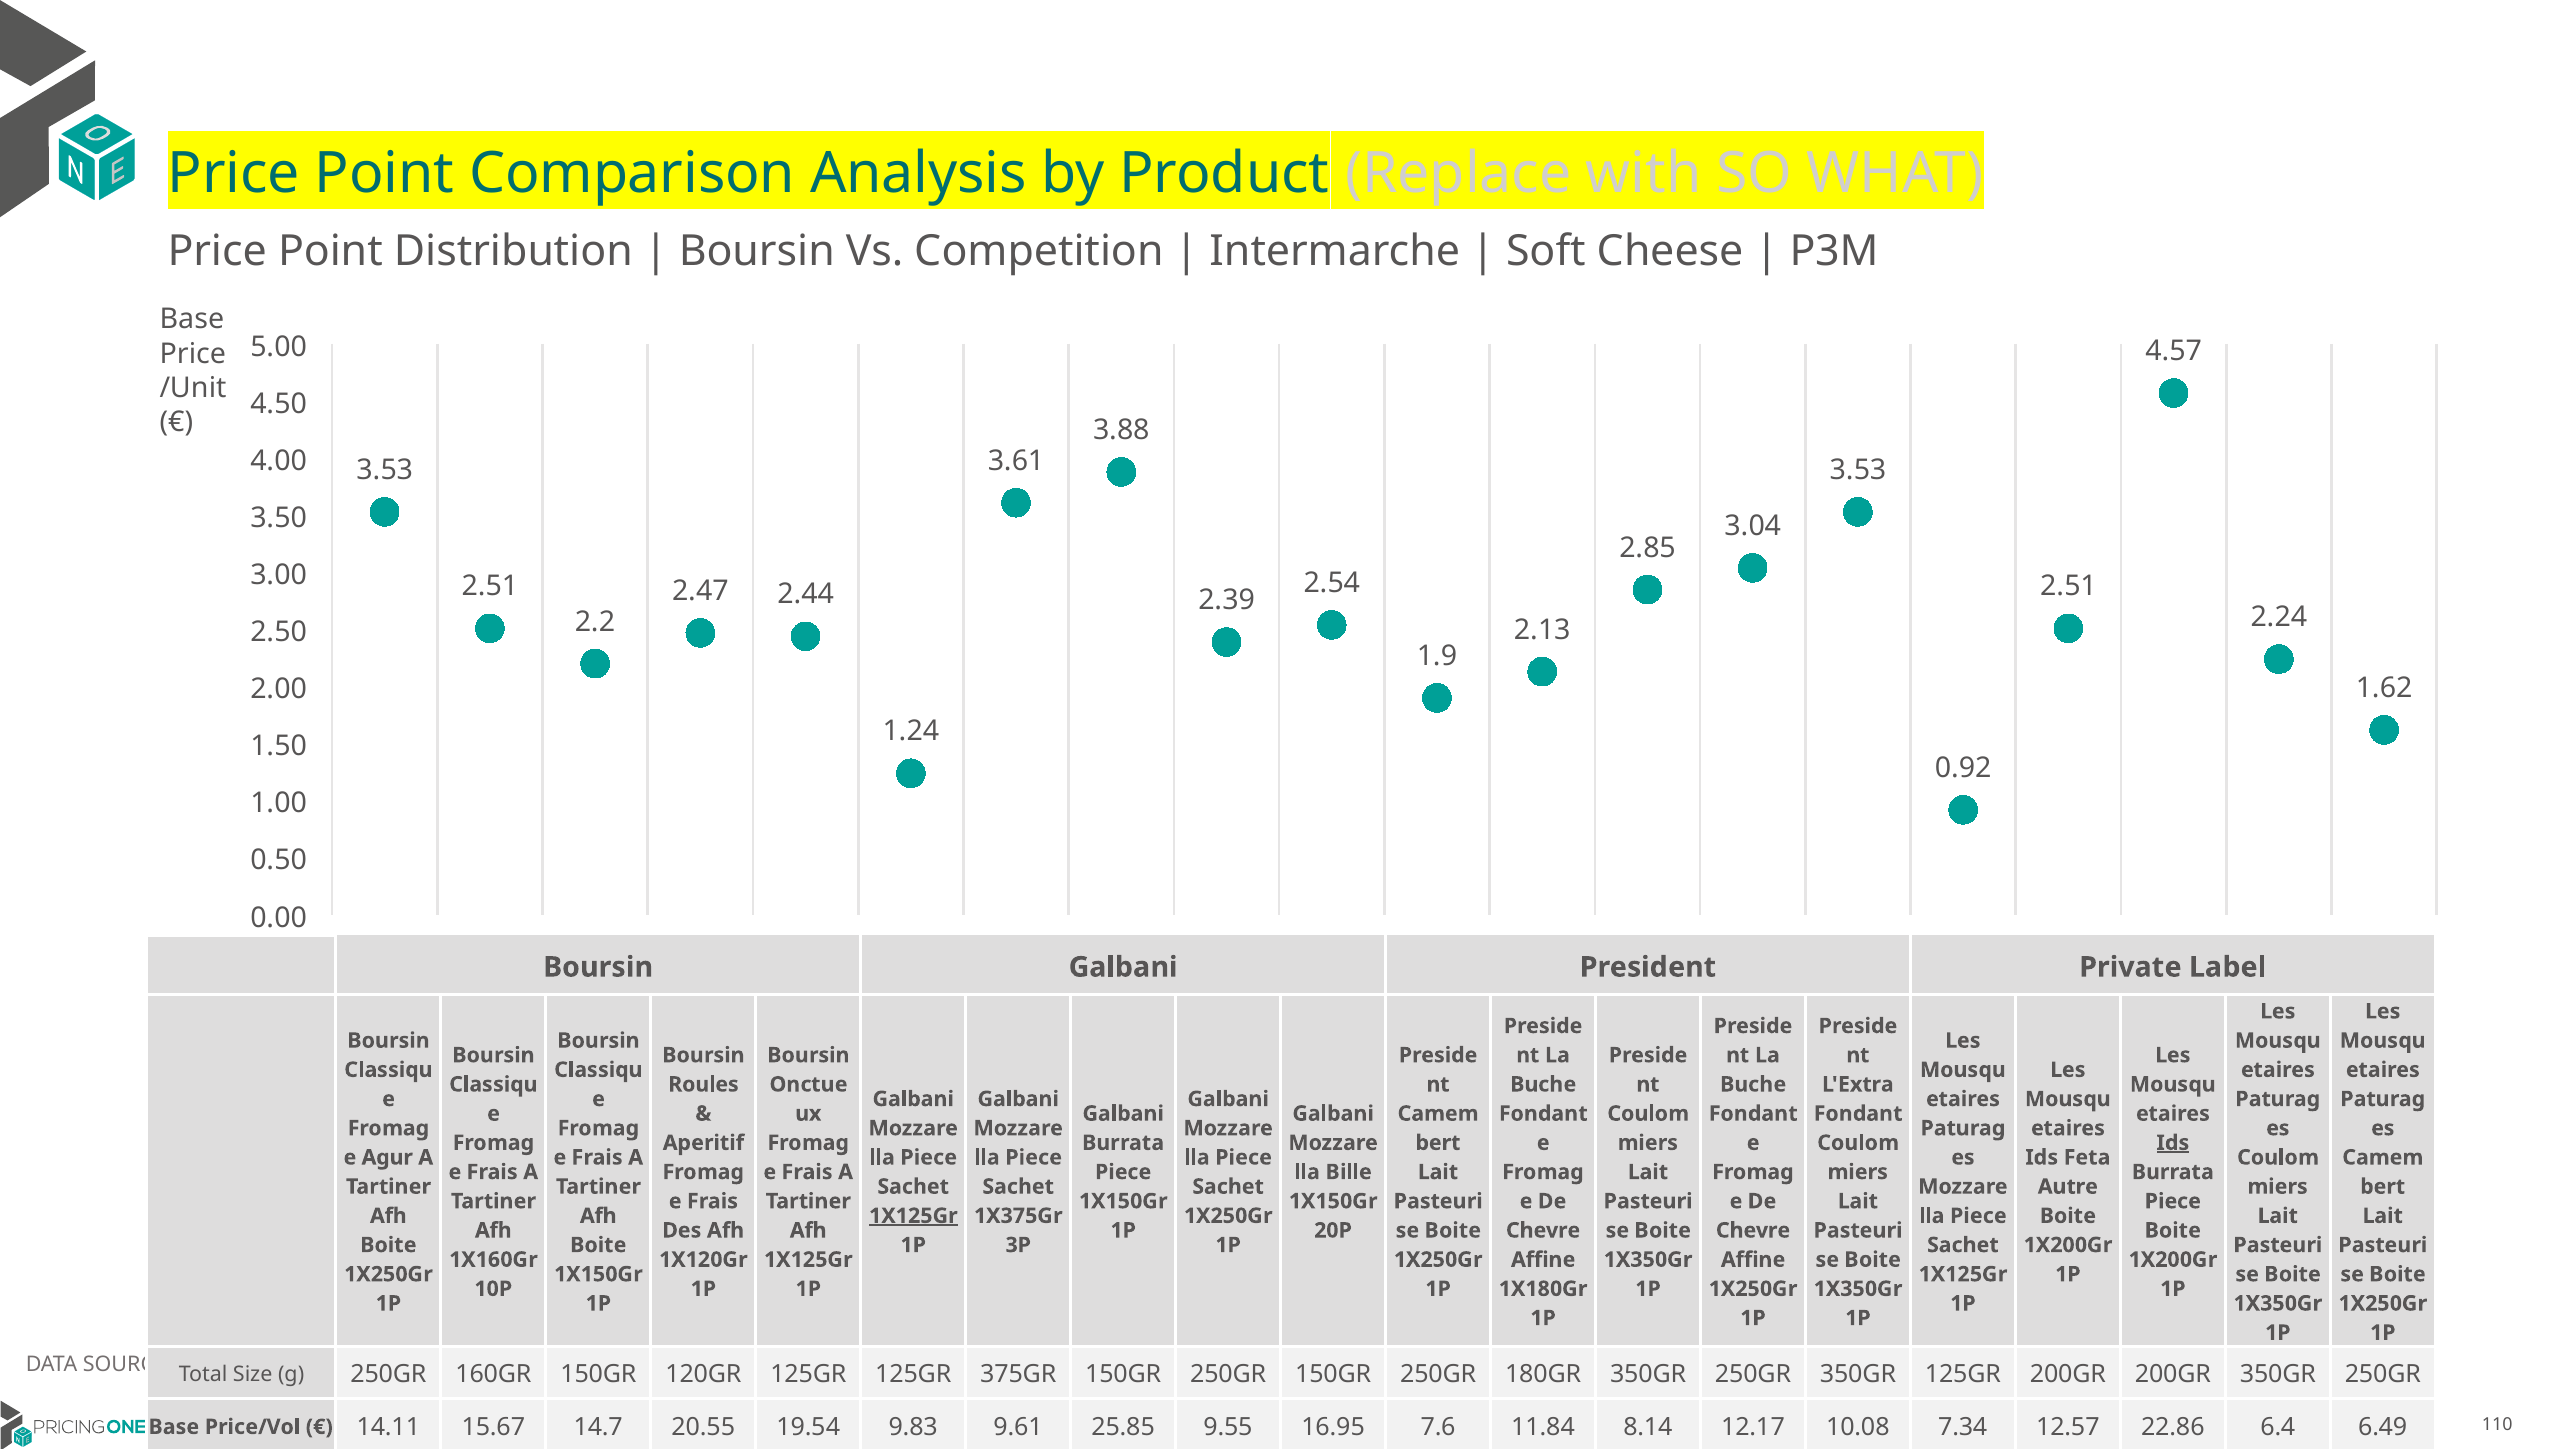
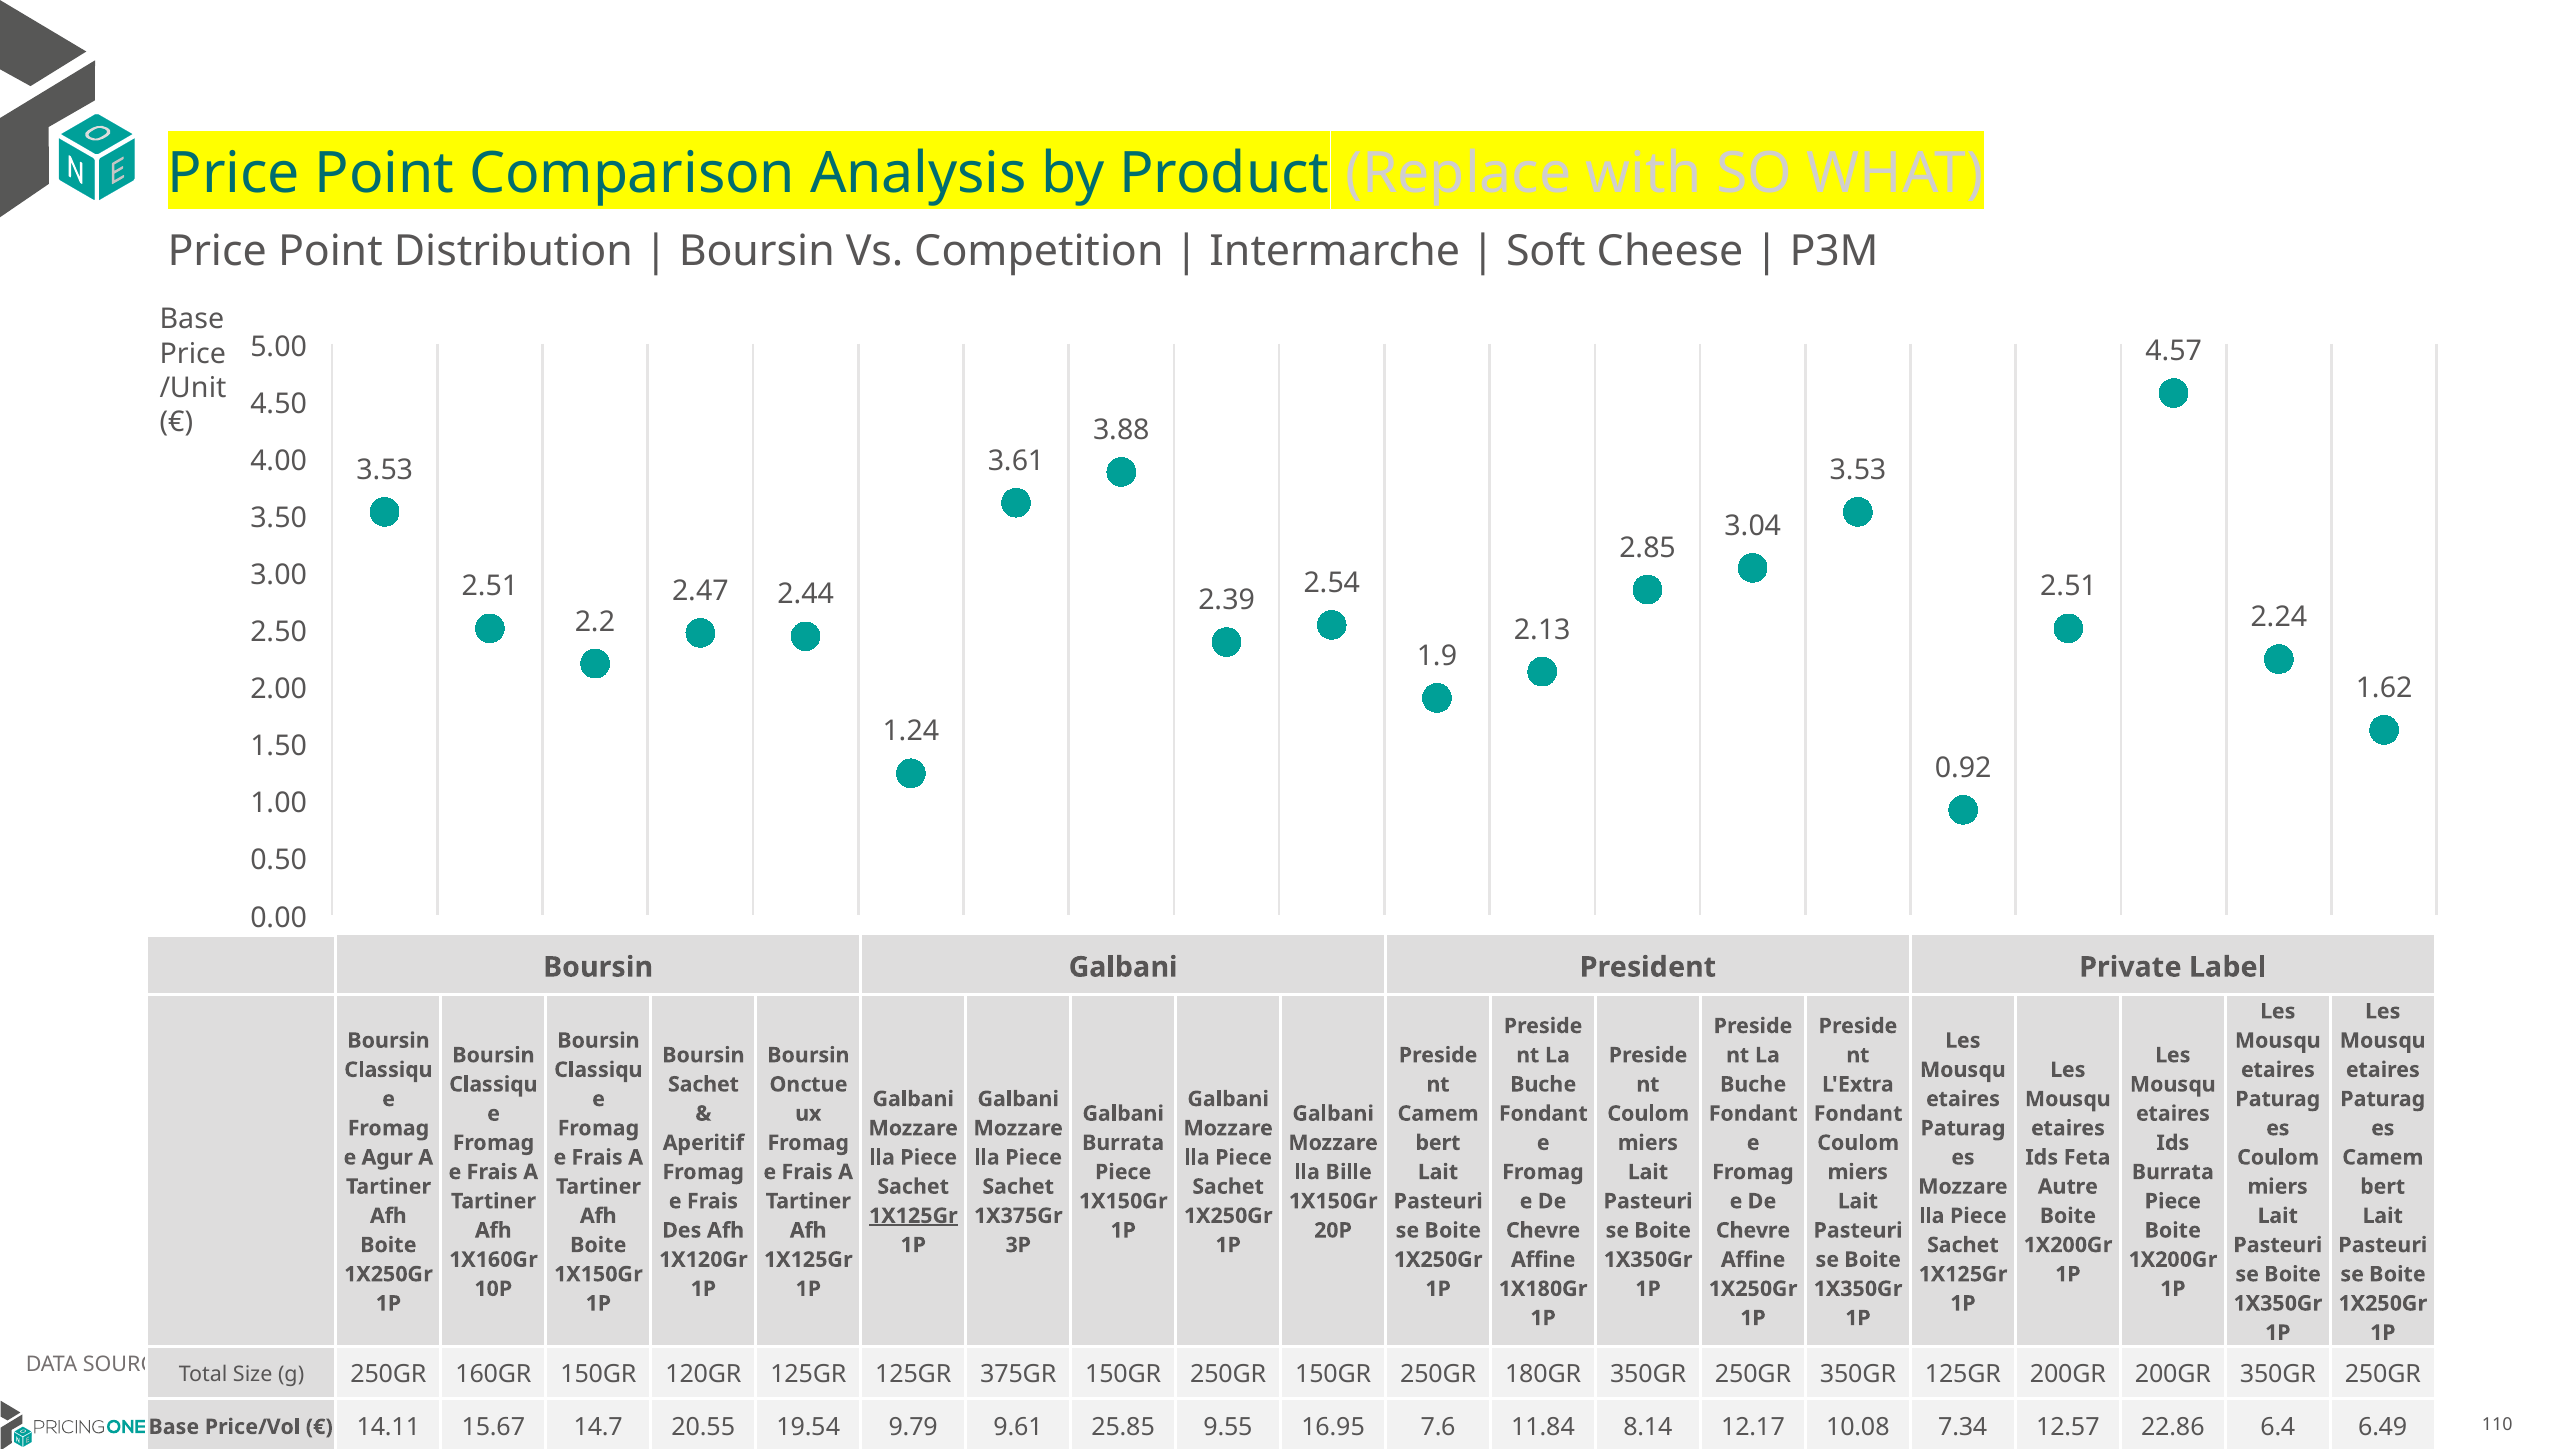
Roules: Roules -> Sachet (703, 1084)
Ids underline: present -> none (2173, 1143)
9.83: 9.83 -> 9.79 (913, 1427)
